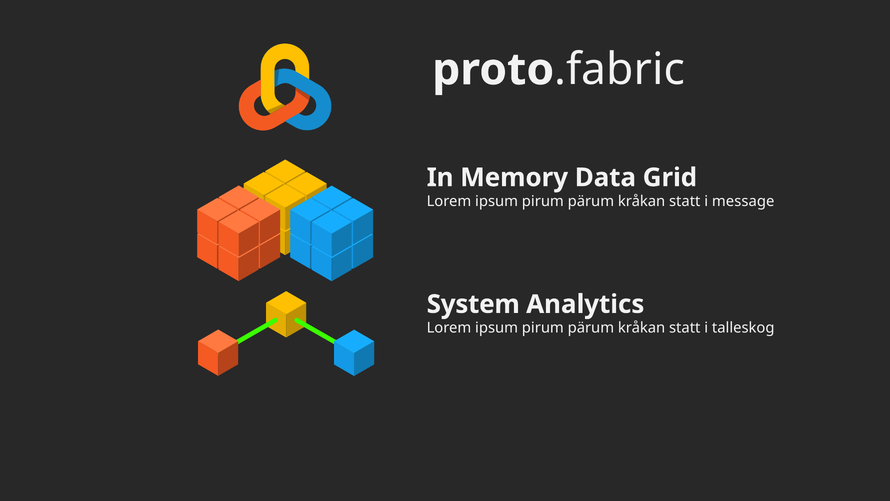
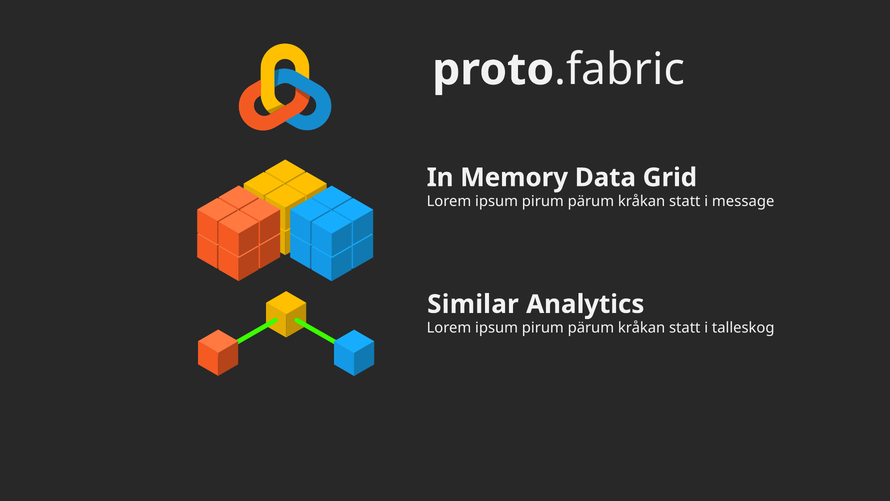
System: System -> Similar (473, 304)
